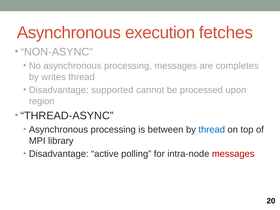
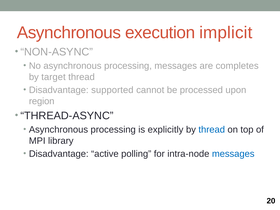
fetches: fetches -> implicit (226, 33)
writes: writes -> target (53, 77)
between: between -> explicitly (166, 130)
messages colour: red -> blue (233, 154)
